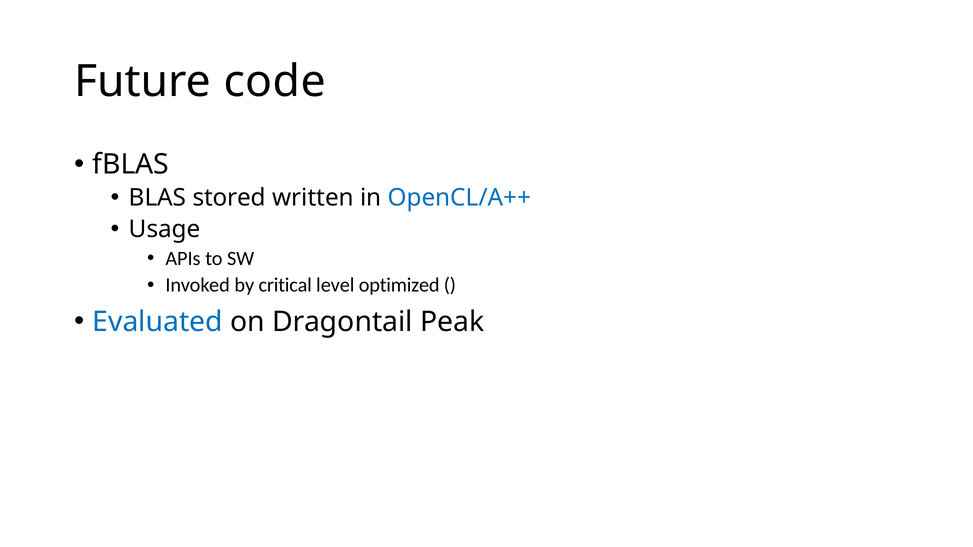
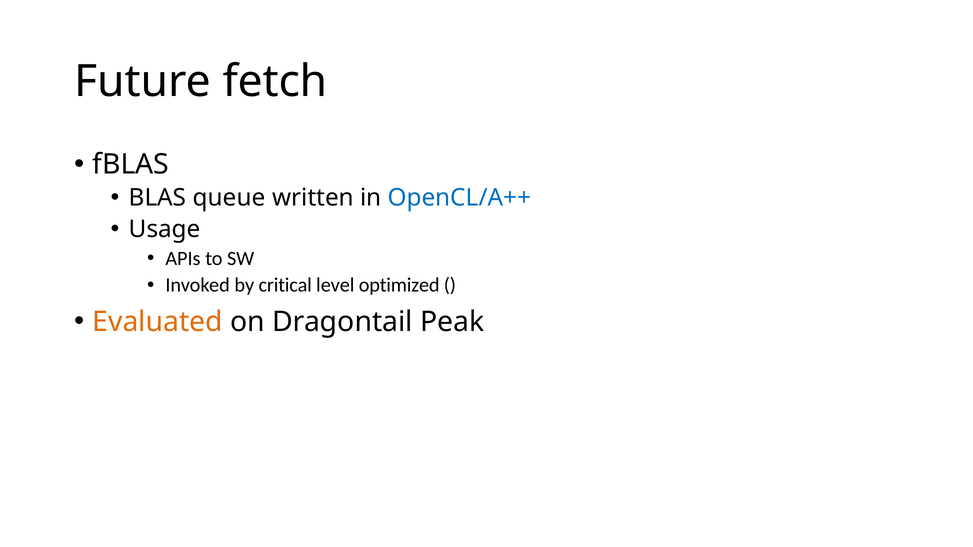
code: code -> fetch (275, 82)
stored: stored -> queue (229, 198)
Evaluated colour: blue -> orange (158, 322)
